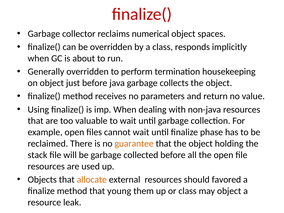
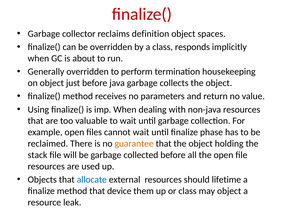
numerical: numerical -> definition (151, 34)
allocate colour: orange -> blue (92, 180)
favored: favored -> lifetime (226, 180)
young: young -> device (119, 191)
